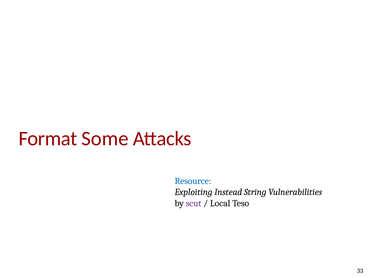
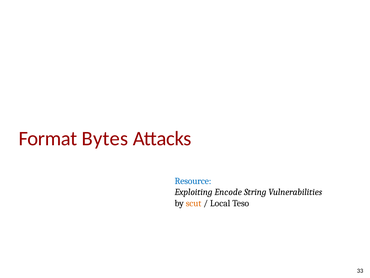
Some: Some -> Bytes (105, 138)
Instead: Instead -> Encode (228, 192)
scut colour: purple -> orange (194, 203)
